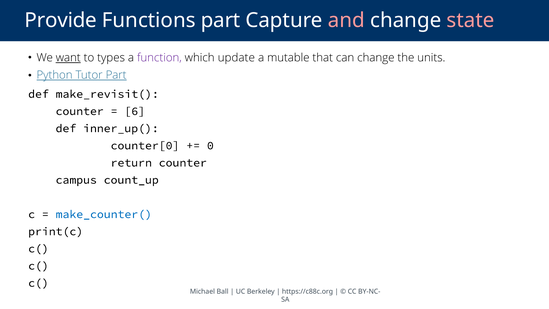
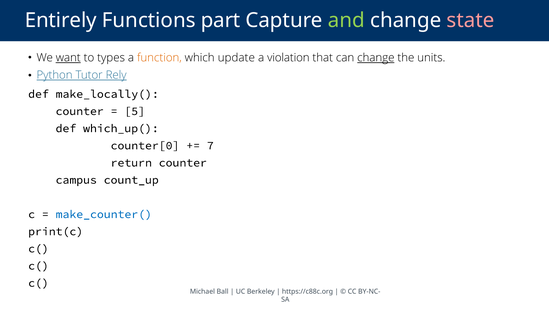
Provide: Provide -> Entirely (61, 20)
and colour: pink -> light green (346, 20)
function colour: purple -> orange (159, 58)
mutable: mutable -> violation (288, 58)
change underline: none -> present (376, 58)
Tutor Part: Part -> Rely (116, 75)
make_revisit(: make_revisit( -> make_locally( (107, 94)
6: 6 -> 5 (135, 111)
inner_up(: inner_up( -> which_up( (121, 128)
0: 0 -> 7 (210, 145)
